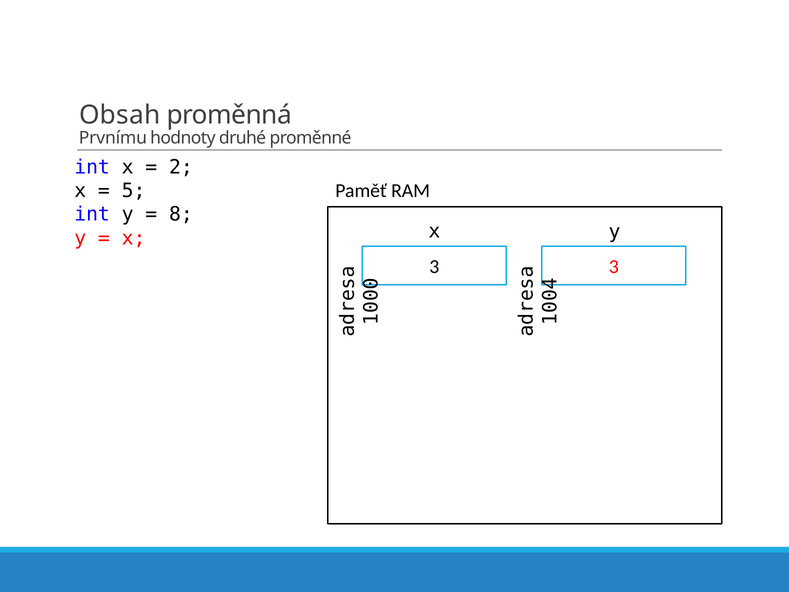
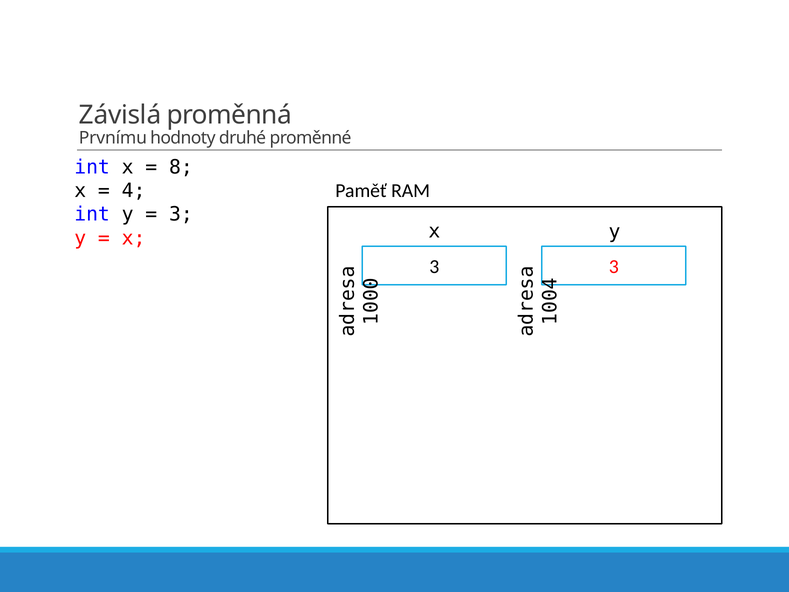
Obsah: Obsah -> Závislá (120, 115)
2: 2 -> 8 (181, 167)
5: 5 -> 4 (134, 191)
8: 8 -> 3 (181, 214)
